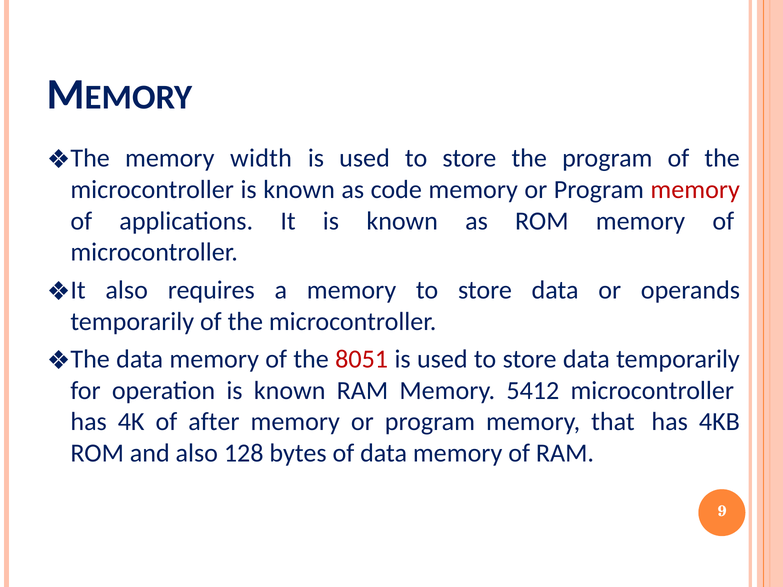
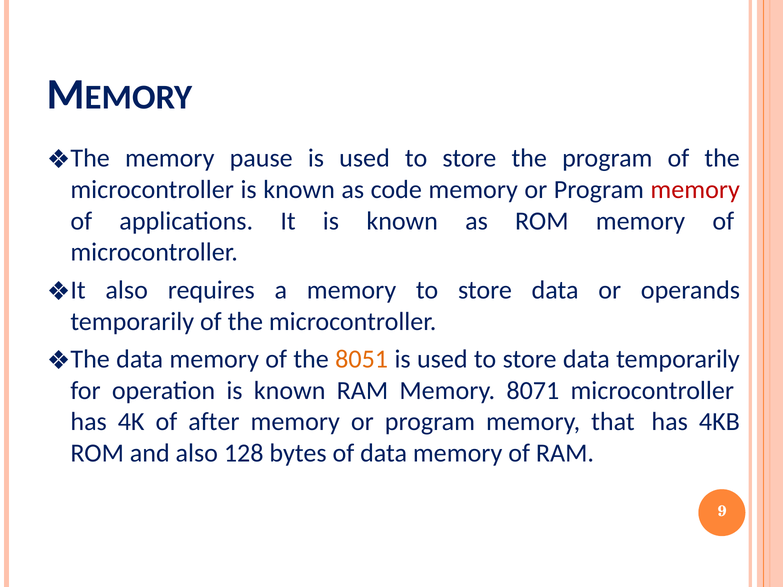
width: width -> pause (261, 158)
8051 colour: red -> orange (362, 359)
5412: 5412 -> 8071 (533, 391)
